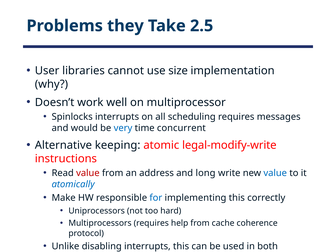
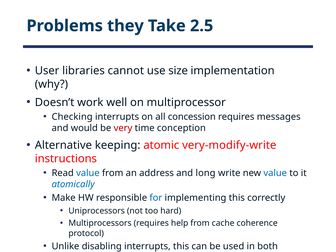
Spinlocks: Spinlocks -> Checking (72, 117)
scheduling: scheduling -> concession (192, 117)
very colour: blue -> red (123, 128)
concurrent: concurrent -> conception (181, 128)
legal-modify-write: legal-modify-write -> very-modify-write (229, 145)
value colour: red -> blue (88, 173)
